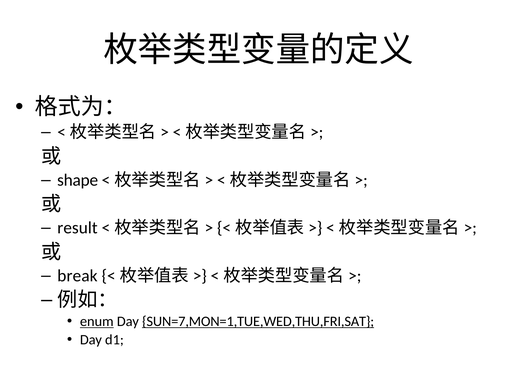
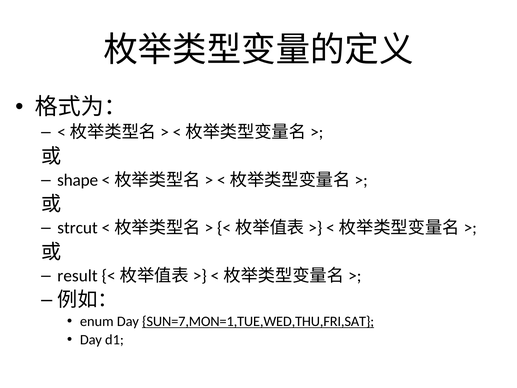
result: result -> strcut (78, 228)
break: break -> result (77, 276)
enum underline: present -> none (97, 321)
